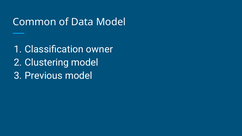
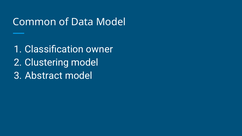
Previous: Previous -> Abstract (44, 76)
